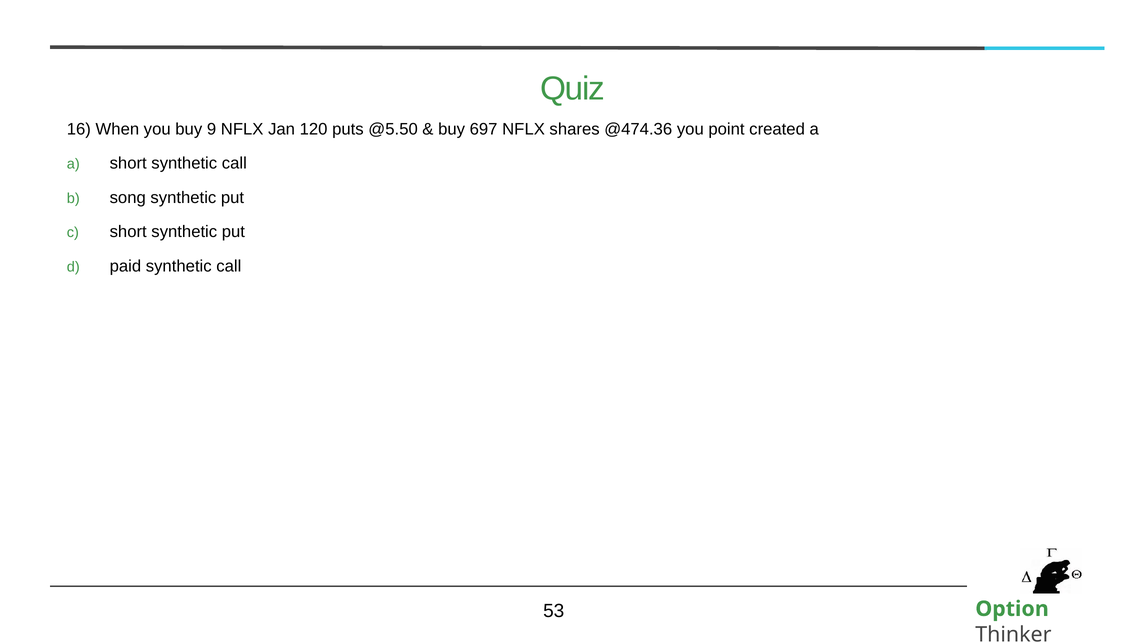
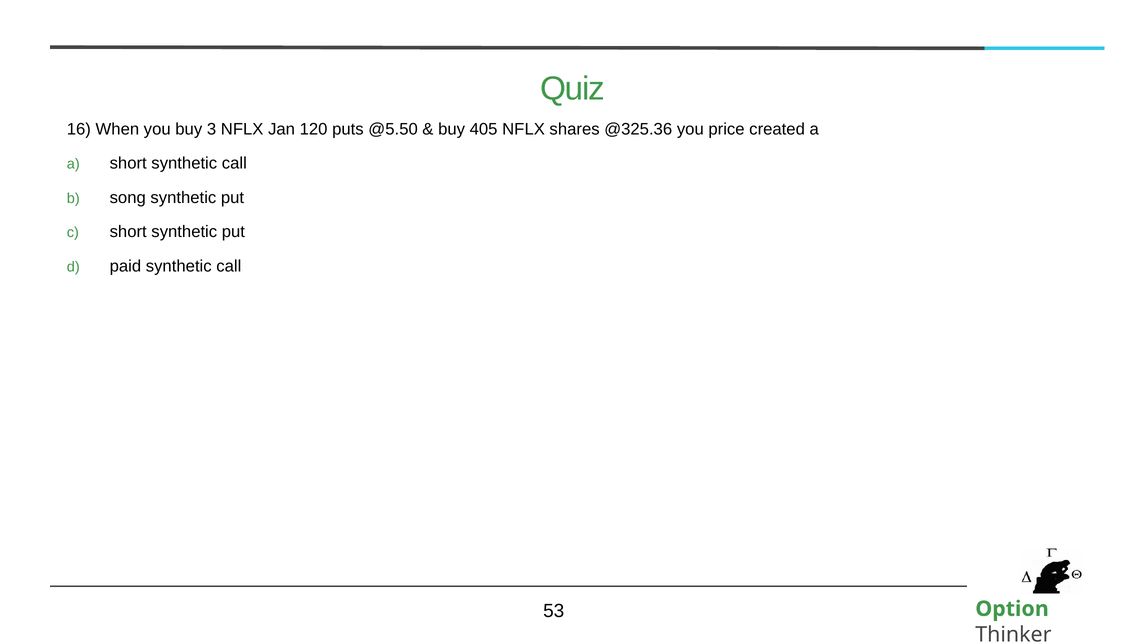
9: 9 -> 3 (212, 129)
697: 697 -> 405 (484, 129)
@474.36: @474.36 -> @325.36 (638, 129)
point: point -> price (727, 129)
